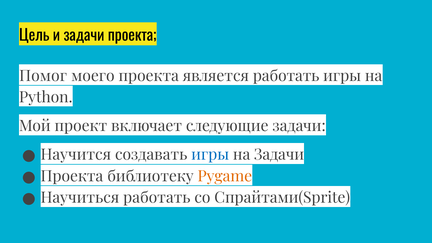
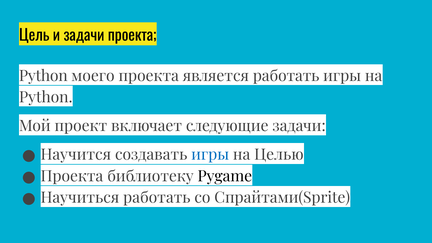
Помог: Помог -> Python (43, 76)
на Задачи: Задачи -> Целью (279, 155)
Pygame colour: orange -> black (225, 176)
